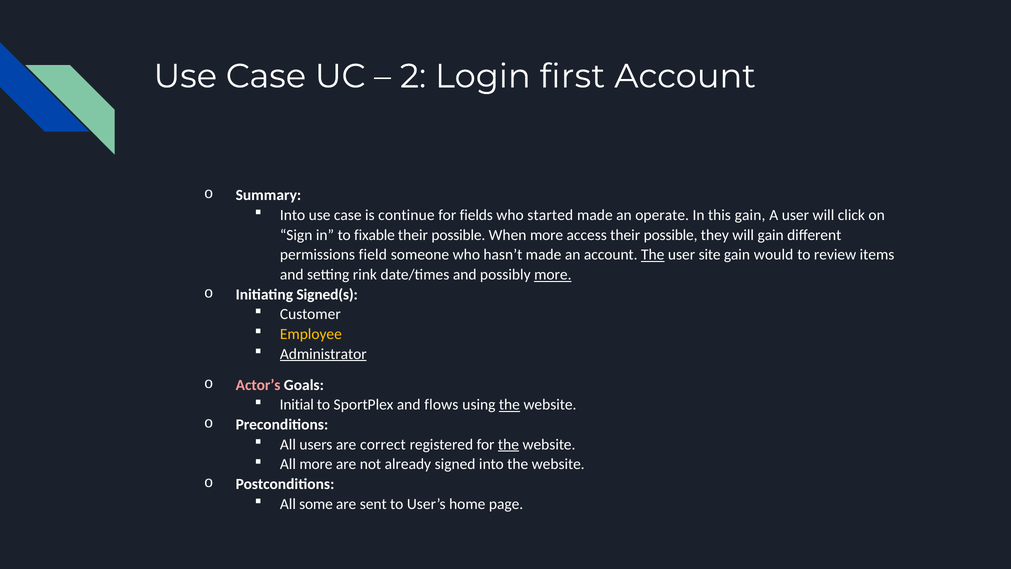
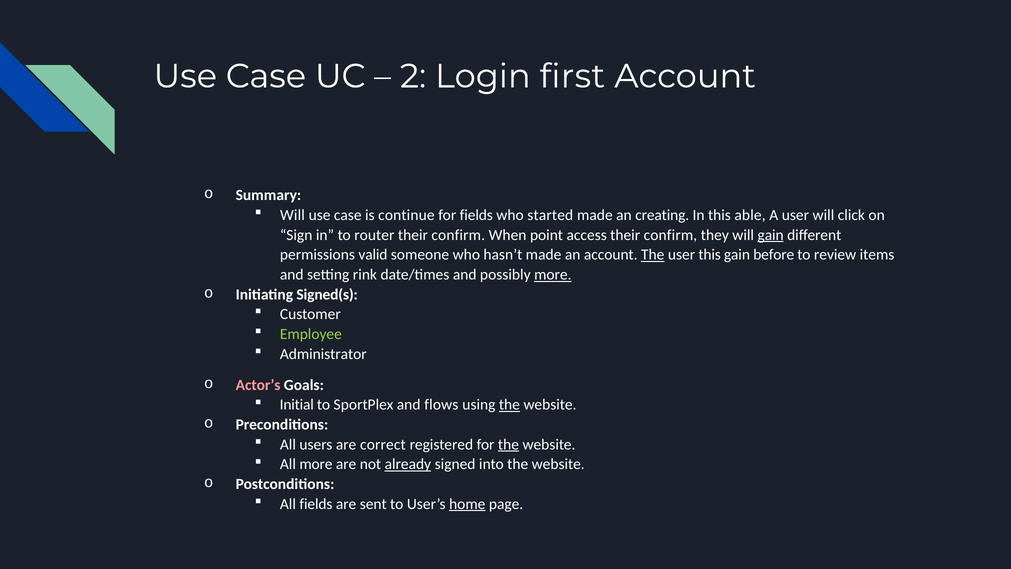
Into: Into -> Will (292, 215)
operate: operate -> creating (662, 215)
this gain: gain -> able (750, 215)
fixable: fixable -> router (374, 235)
possible: possible -> confirm (458, 235)
When more: more -> point (547, 235)
access their possible: possible -> confirm (670, 235)
gain underline: none -> present (771, 235)
field: field -> valid (373, 255)
user site: site -> this (710, 255)
would: would -> before (774, 255)
Employee colour: yellow -> light green (311, 334)
Administrator underline: present -> none (323, 354)
already underline: none -> present (408, 464)
All some: some -> fields (316, 504)
home underline: none -> present (467, 504)
